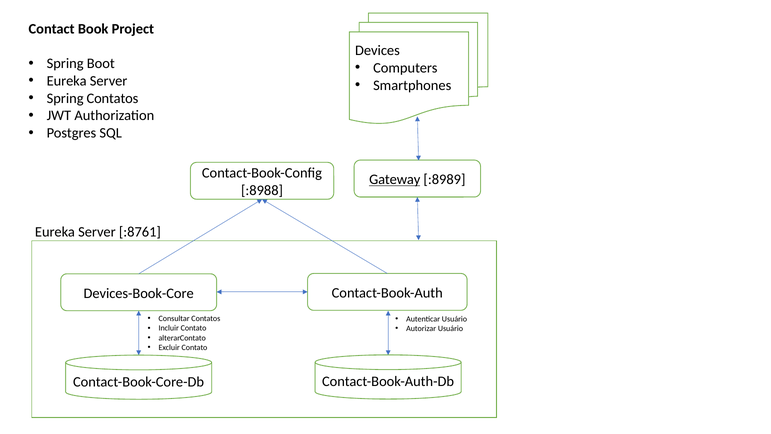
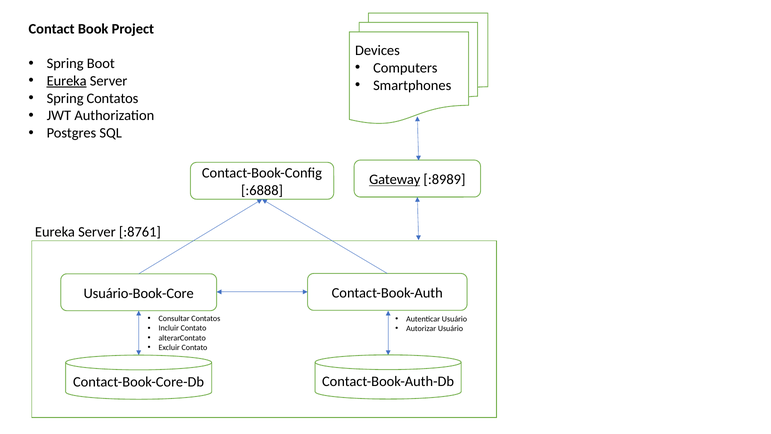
Eureka underline: none -> present (67, 81)
:8988: :8988 -> :6888 (262, 190)
Devices-Book-Core: Devices-Book-Core -> Usuário-Book-Core (139, 293)
